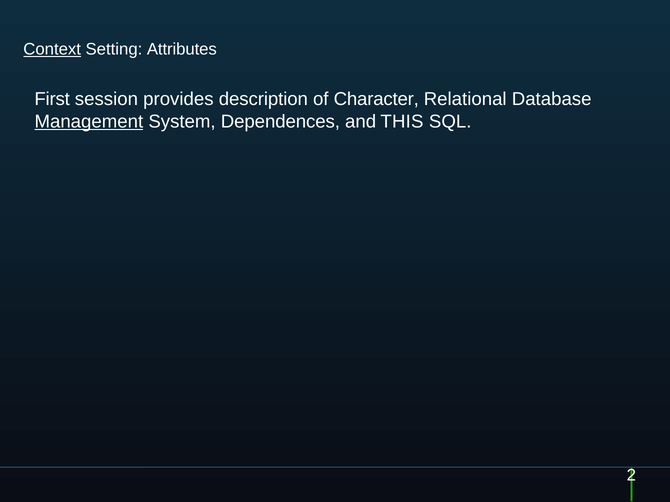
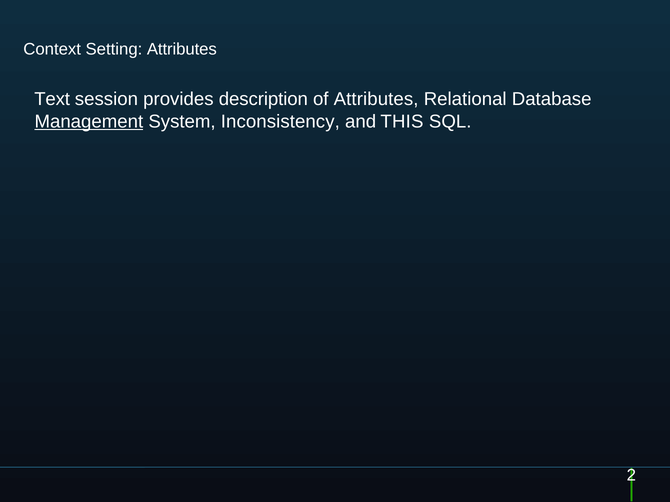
Context underline: present -> none (52, 49)
First: First -> Text (52, 99)
of Character: Character -> Attributes (376, 99)
Dependences: Dependences -> Inconsistency (280, 122)
